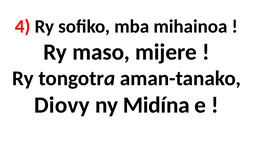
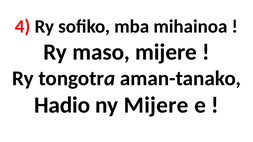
Diovy: Diovy -> Hadio (62, 105)
ny Midína: Midína -> Mijere (156, 105)
